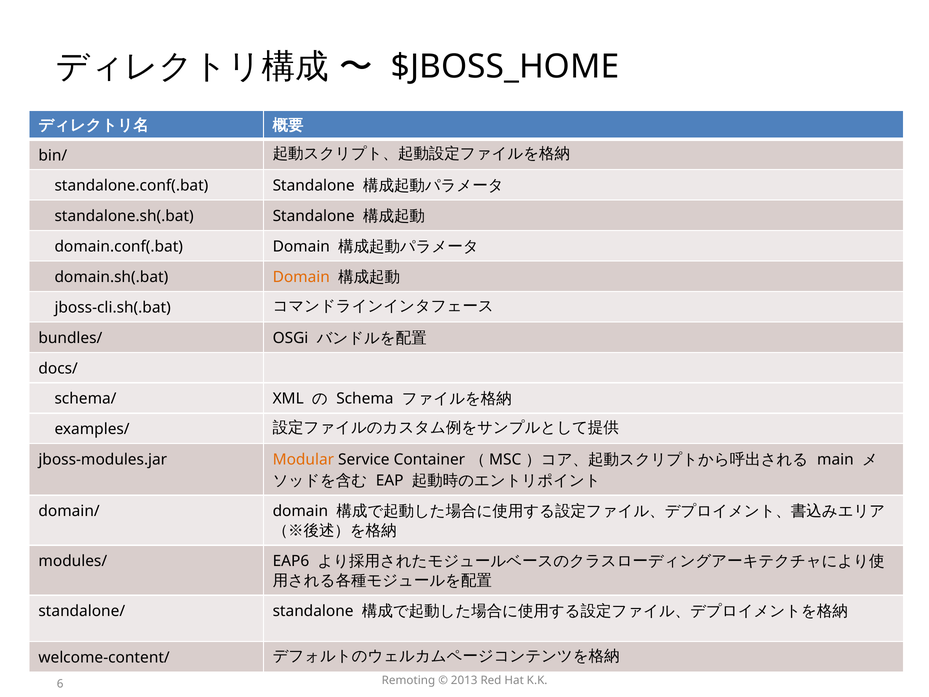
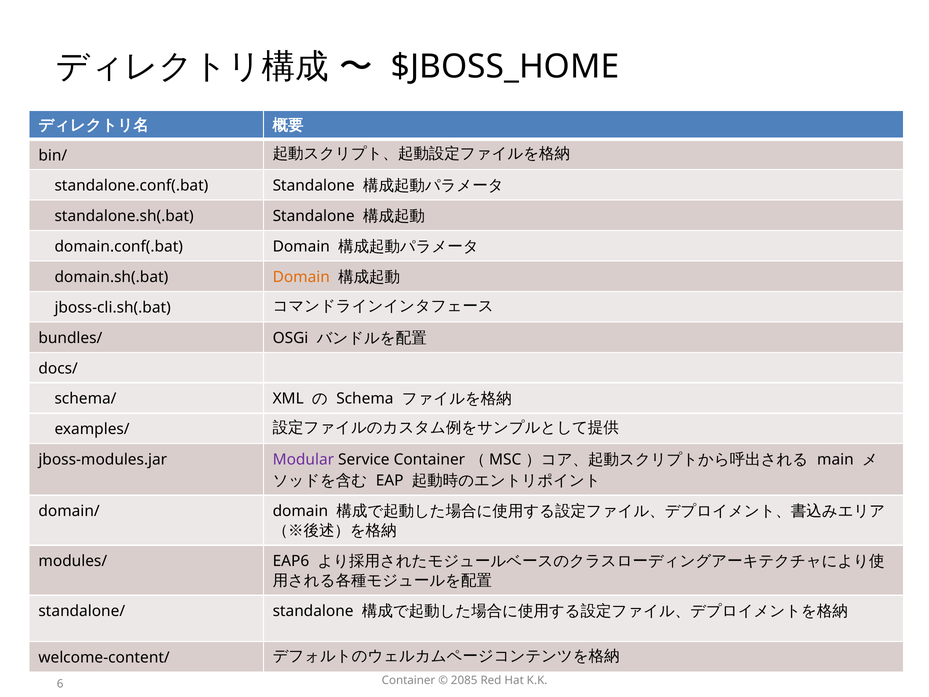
Modular colour: orange -> purple (303, 459)
Remoting: Remoting -> Container (409, 680)
2013: 2013 -> 2085 (464, 680)
